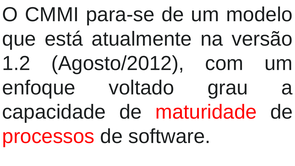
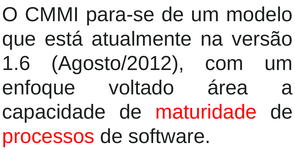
1.2: 1.2 -> 1.6 (16, 63)
grau: grau -> área (228, 88)
